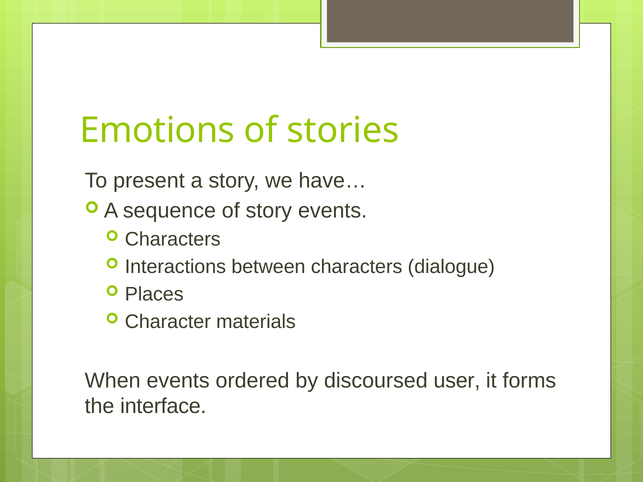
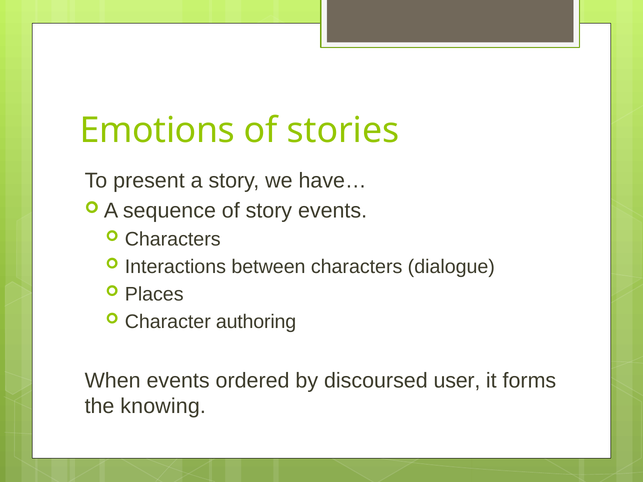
materials: materials -> authoring (256, 322)
interface: interface -> knowing (163, 407)
